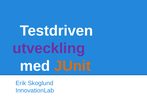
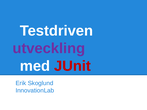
JUnit colour: orange -> red (72, 66)
